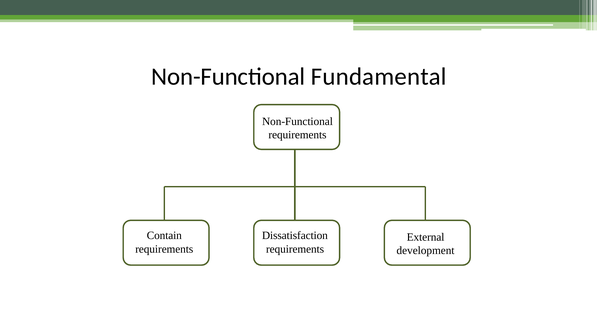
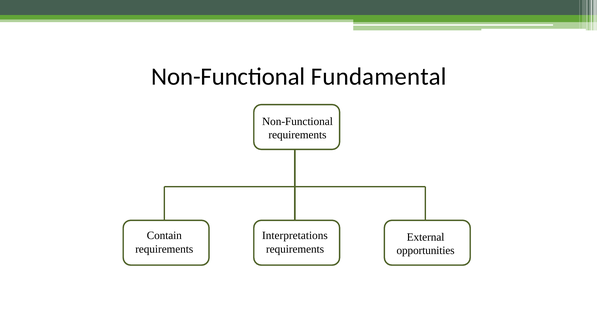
Dissatisfaction: Dissatisfaction -> Interpretations (295, 235)
development: development -> opportunities (426, 250)
